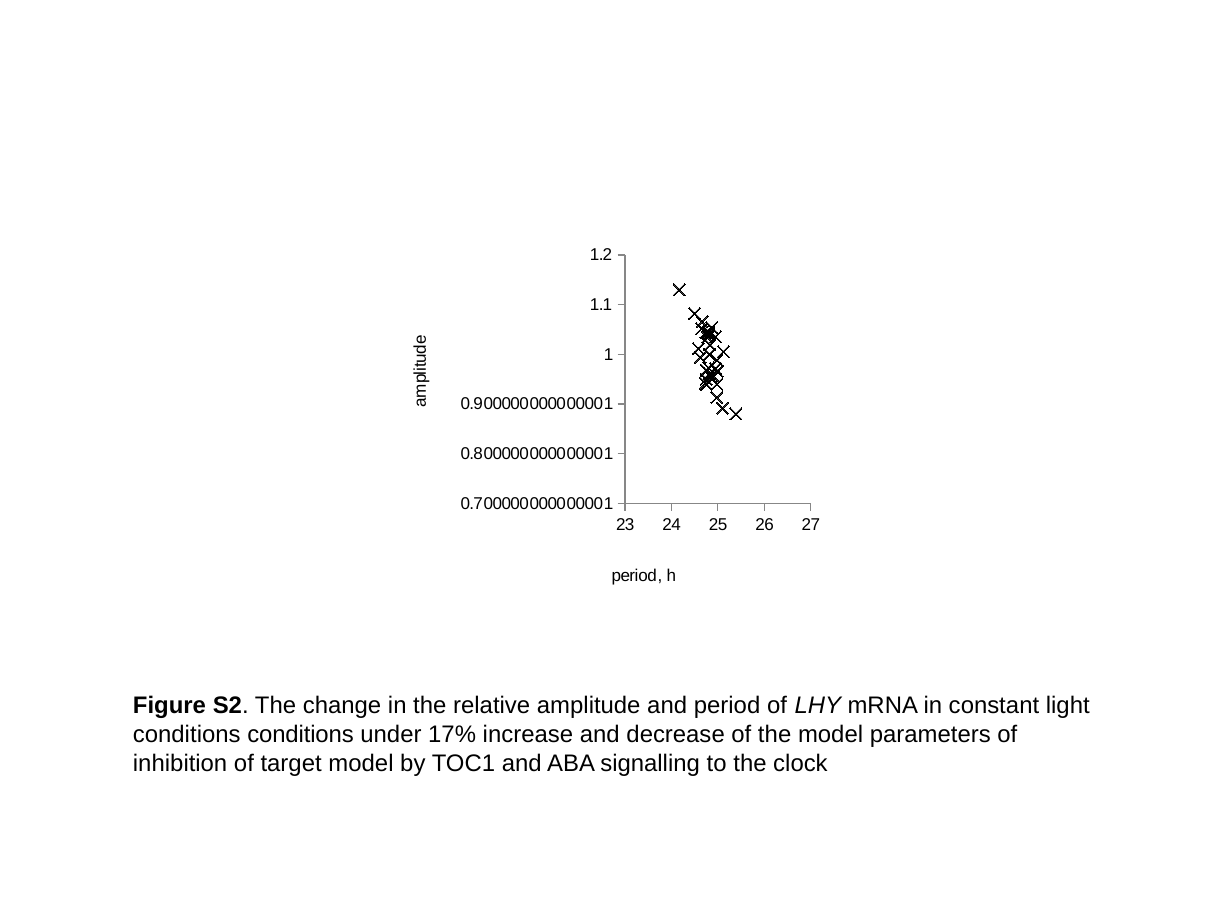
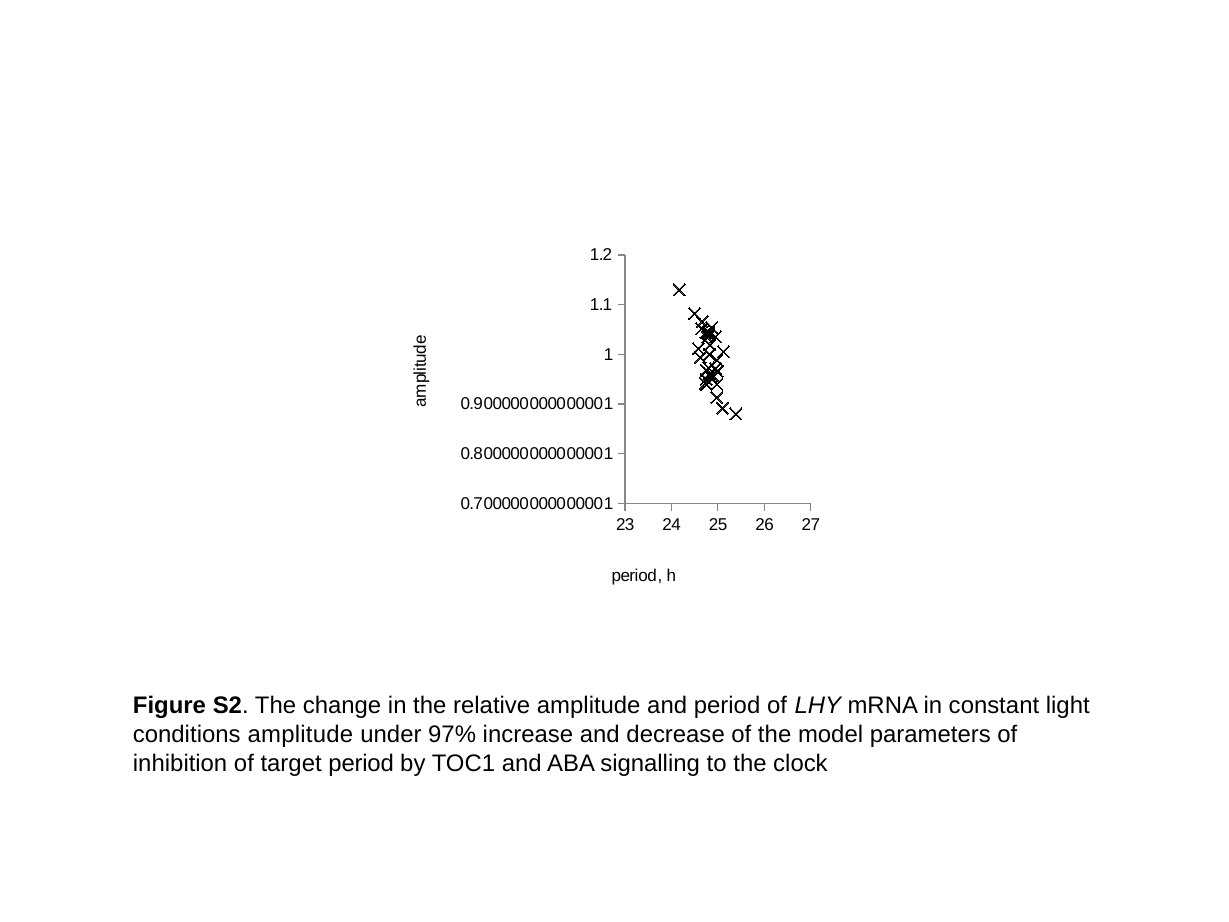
conditions conditions: conditions -> amplitude (300, 734)
17%: 17% -> 97% (452, 734)
target model: model -> period (361, 763)
